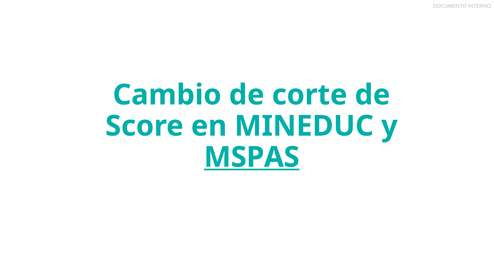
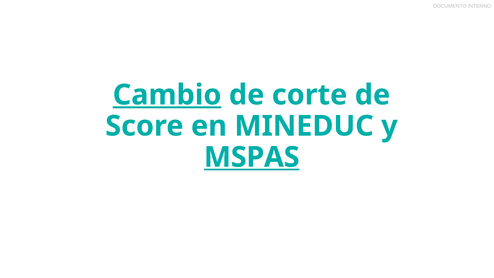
Cambio underline: none -> present (167, 95)
